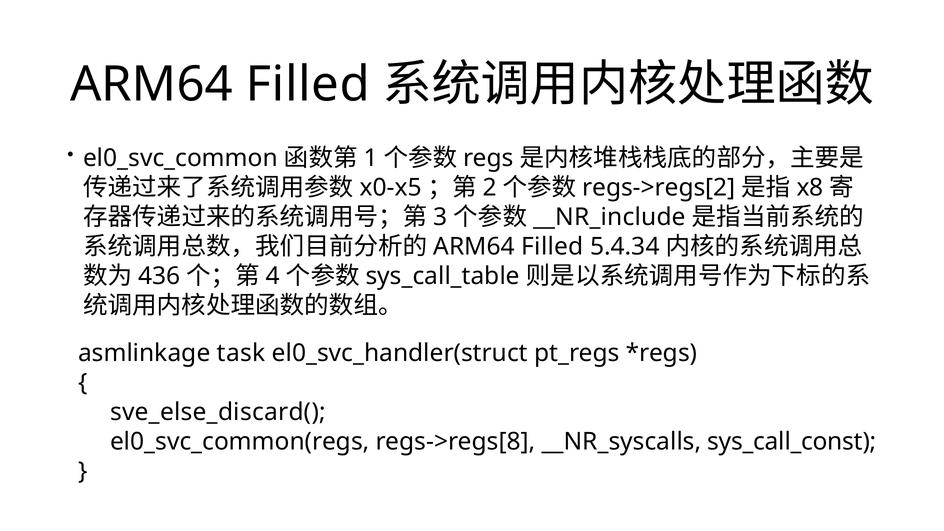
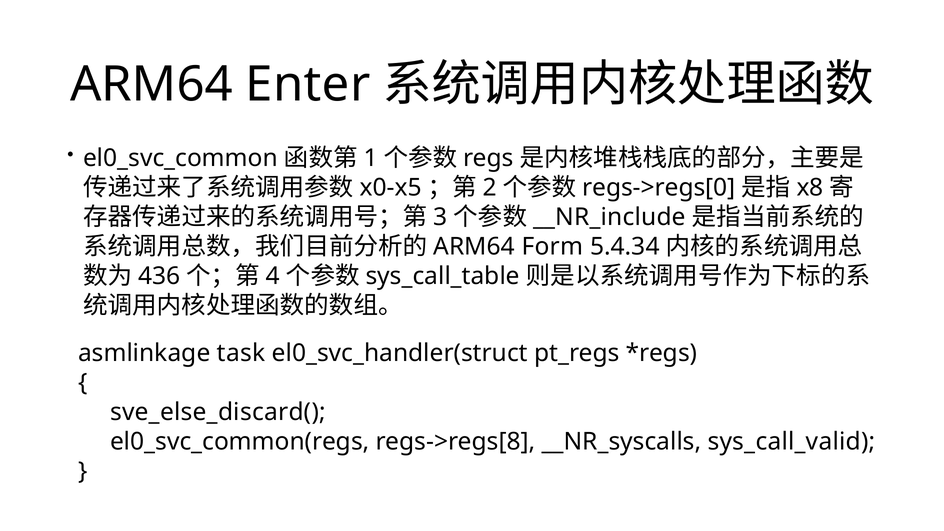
Filled: Filled -> Enter (308, 85)
regs->regs[2: regs->regs[2 -> regs->regs[0 (659, 188)
Filled: Filled -> Form (552, 247)
sys_call_const: sys_call_const -> sys_call_valid (792, 442)
